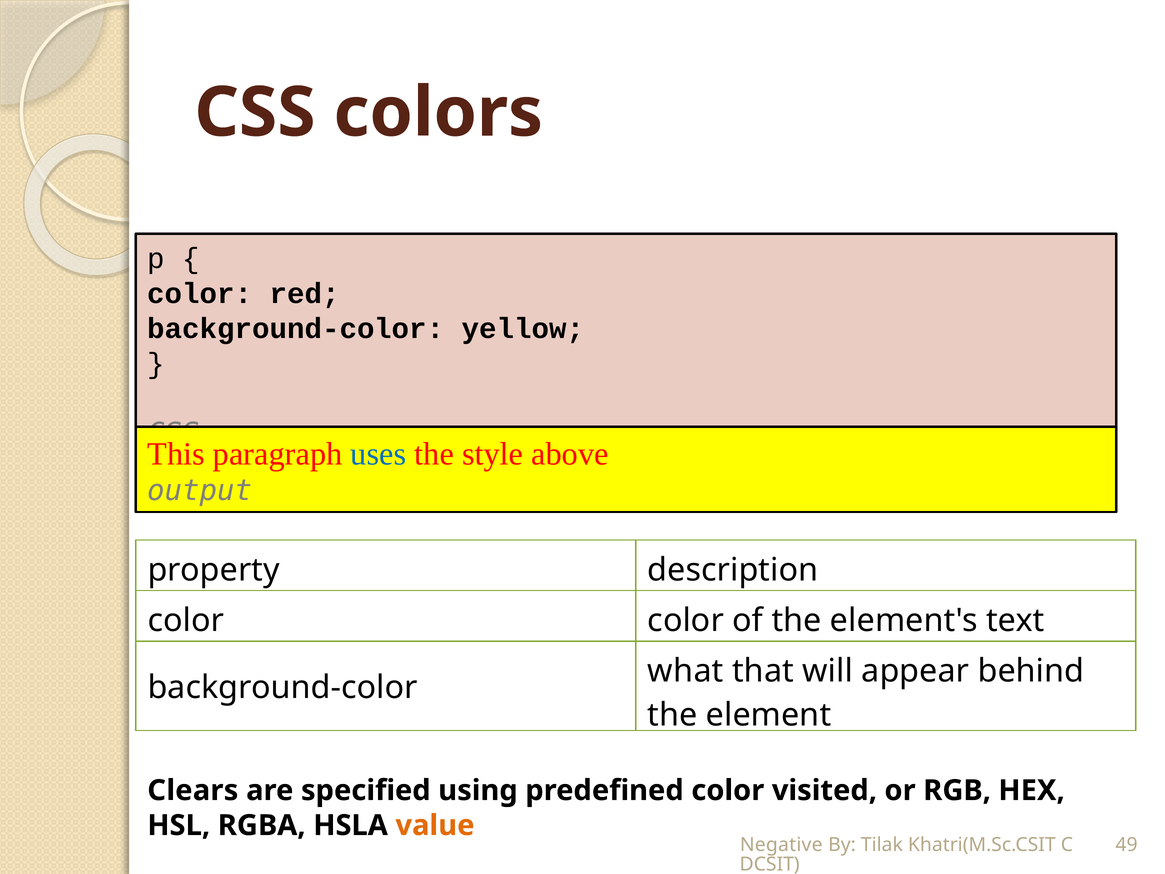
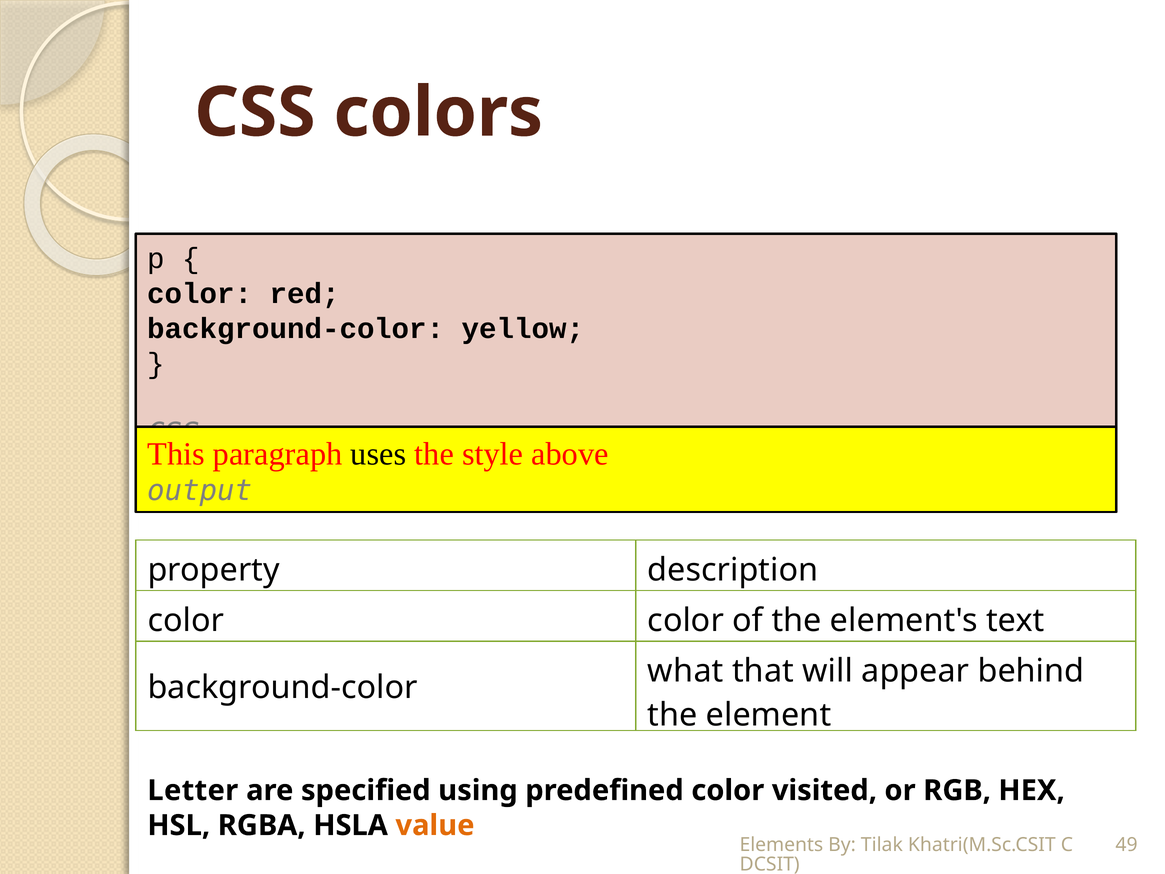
uses colour: blue -> black (378, 454)
Clears: Clears -> Letter (193, 790)
Negative: Negative -> Elements (781, 845)
